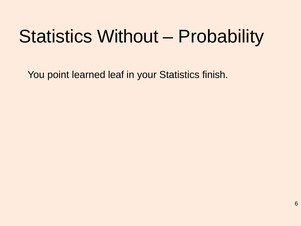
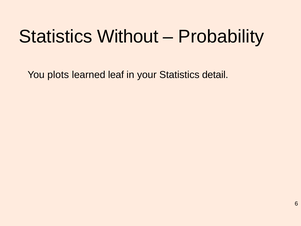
point: point -> plots (58, 75)
finish: finish -> detail (215, 75)
